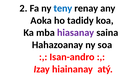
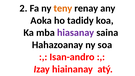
teny colour: blue -> orange (63, 8)
